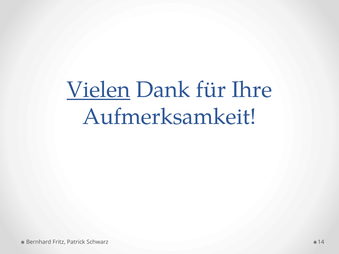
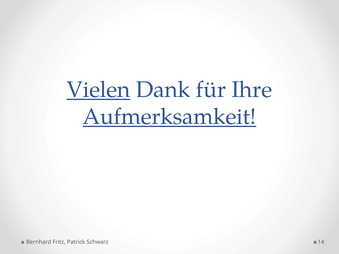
Aufmerksamkeit underline: none -> present (169, 117)
